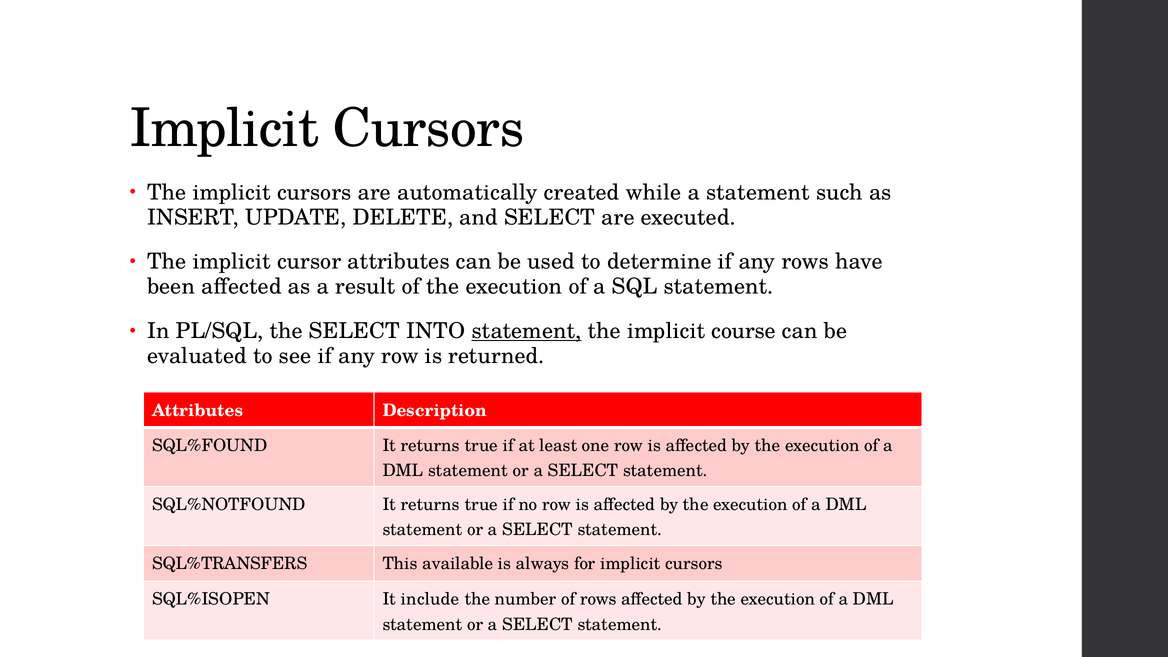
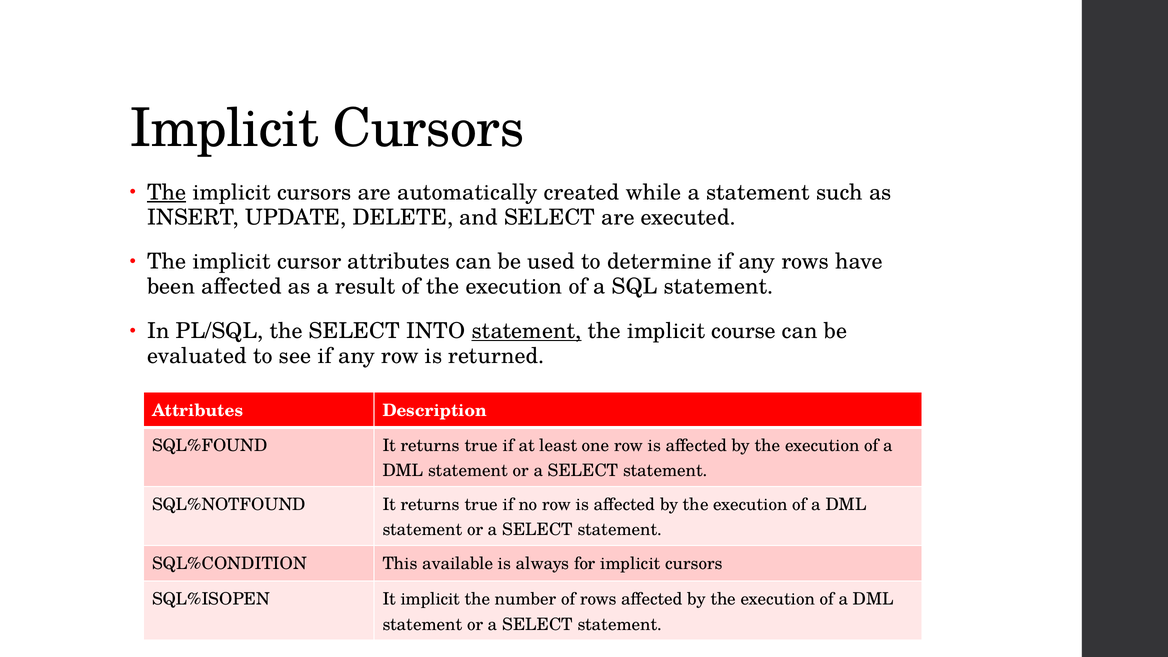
The underline: none -> present (167, 192)
SQL%TRANSFERS: SQL%TRANSFERS -> SQL%CONDITION (230, 564)
It include: include -> implicit (430, 599)
